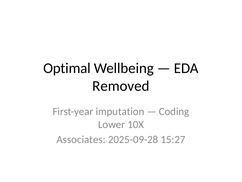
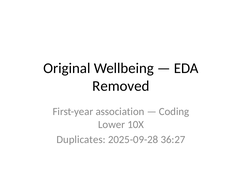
Optimal: Optimal -> Original (67, 68)
imputation: imputation -> association (120, 111)
Associates: Associates -> Duplicates (81, 139)
15:27: 15:27 -> 36:27 (173, 139)
